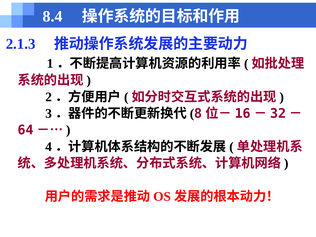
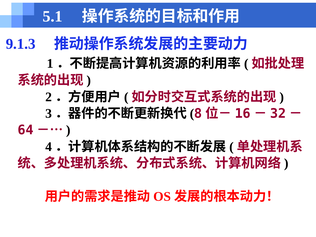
8.4: 8.4 -> 5.1 (53, 16)
2.1.3: 2.1.3 -> 9.1.3 (21, 44)
